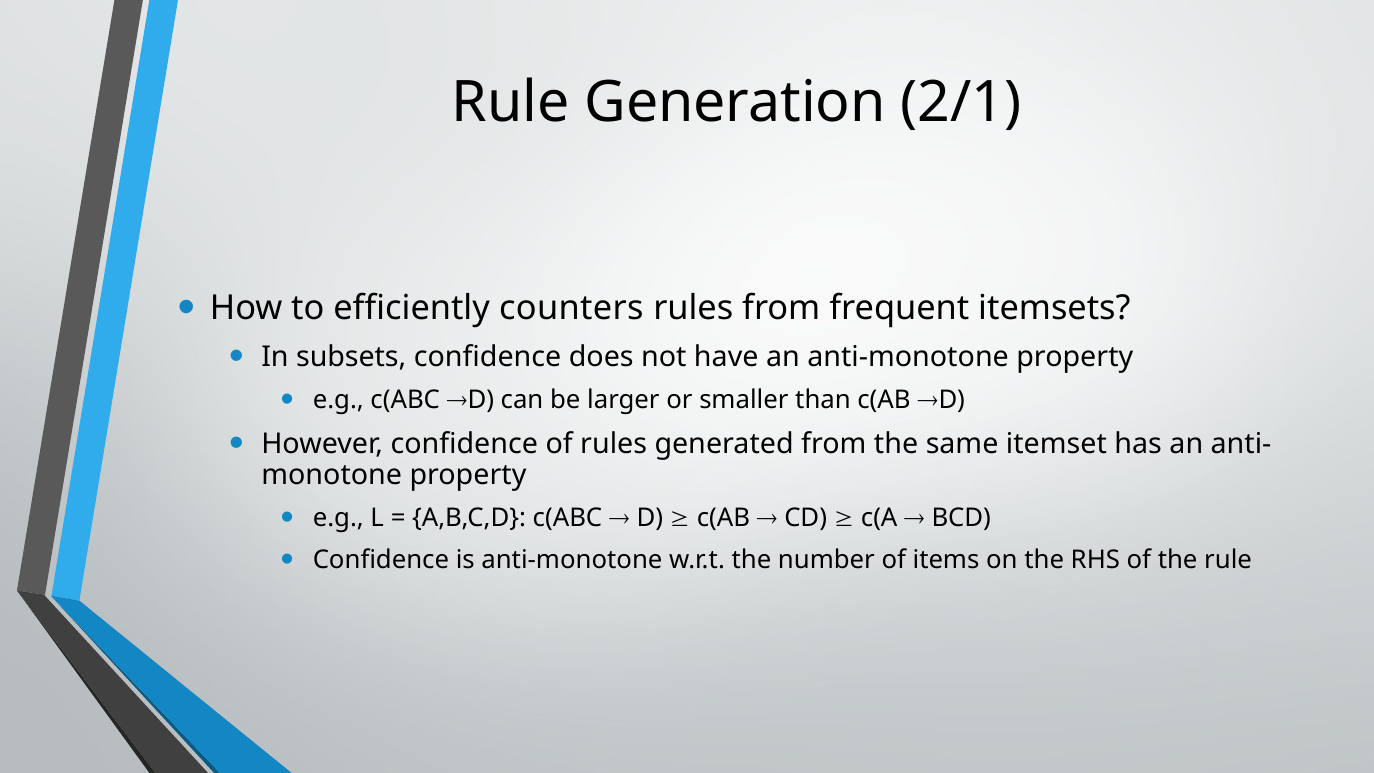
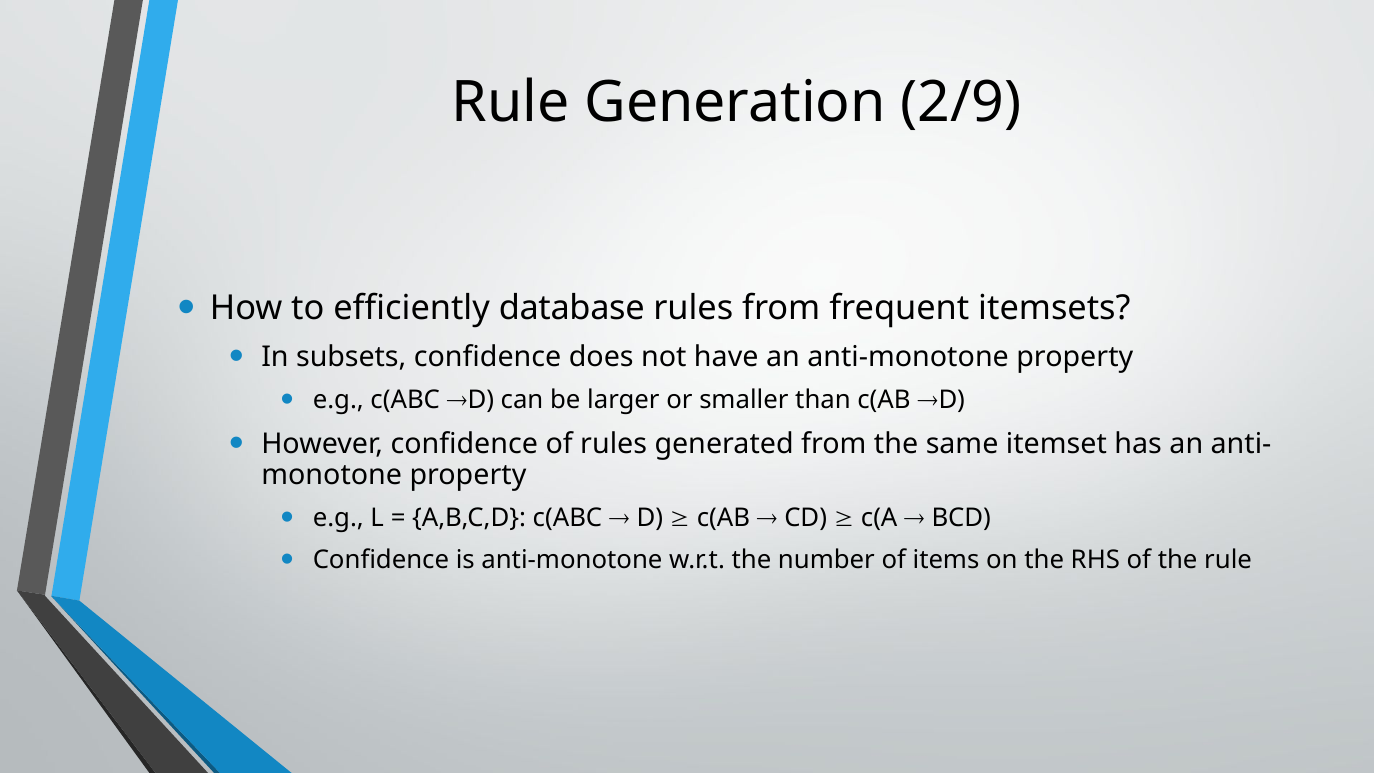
2/1: 2/1 -> 2/9 (961, 103)
counters: counters -> database (572, 308)
